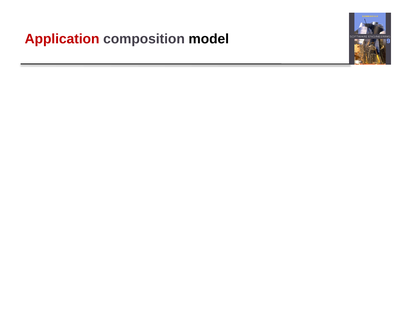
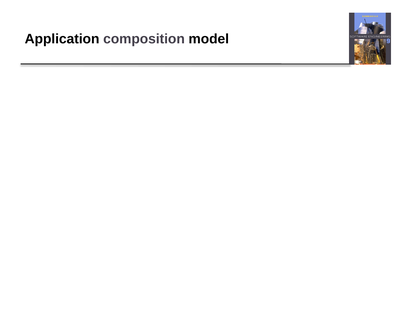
Application colour: red -> black (62, 39)
